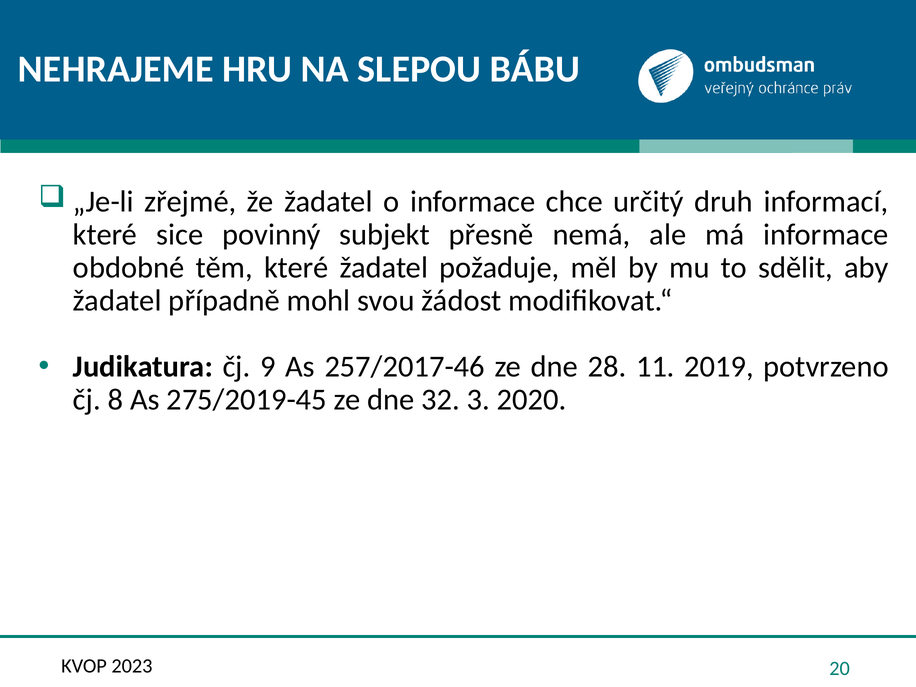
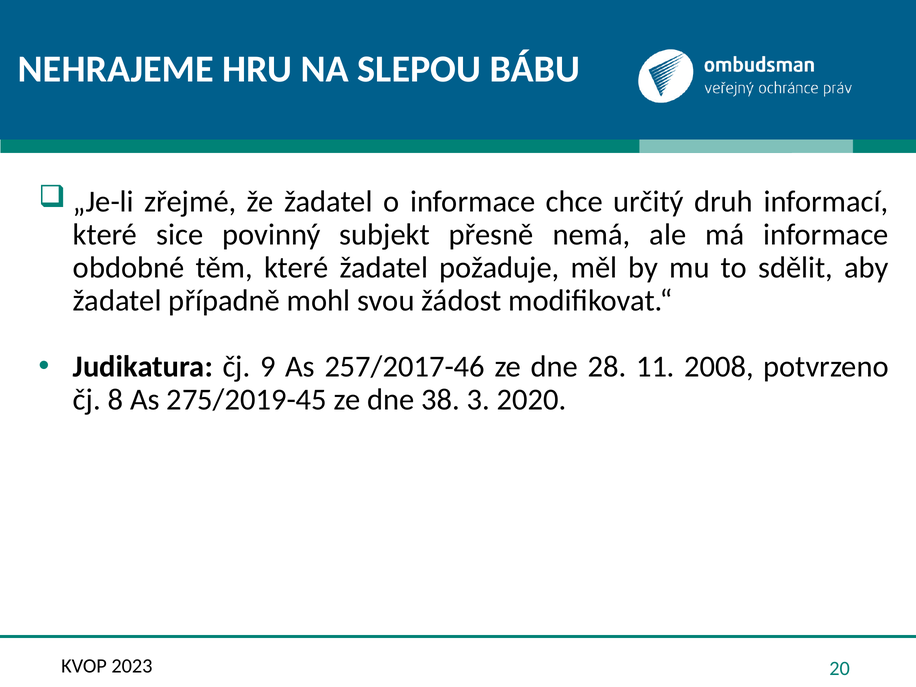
2019: 2019 -> 2008 (719, 367)
32: 32 -> 38 (441, 400)
